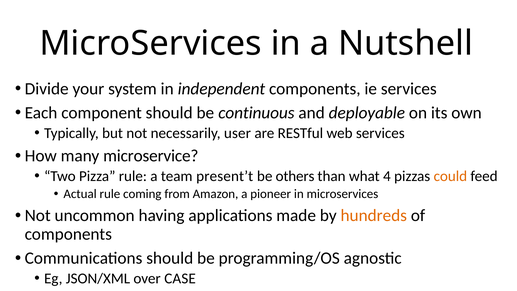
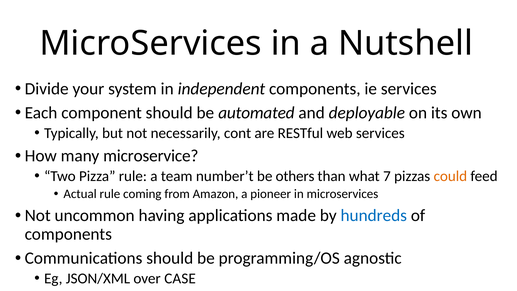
continuous: continuous -> automated (256, 113)
user: user -> cont (238, 133)
present’t: present’t -> number’t (225, 176)
4: 4 -> 7 (387, 176)
hundreds colour: orange -> blue (374, 215)
